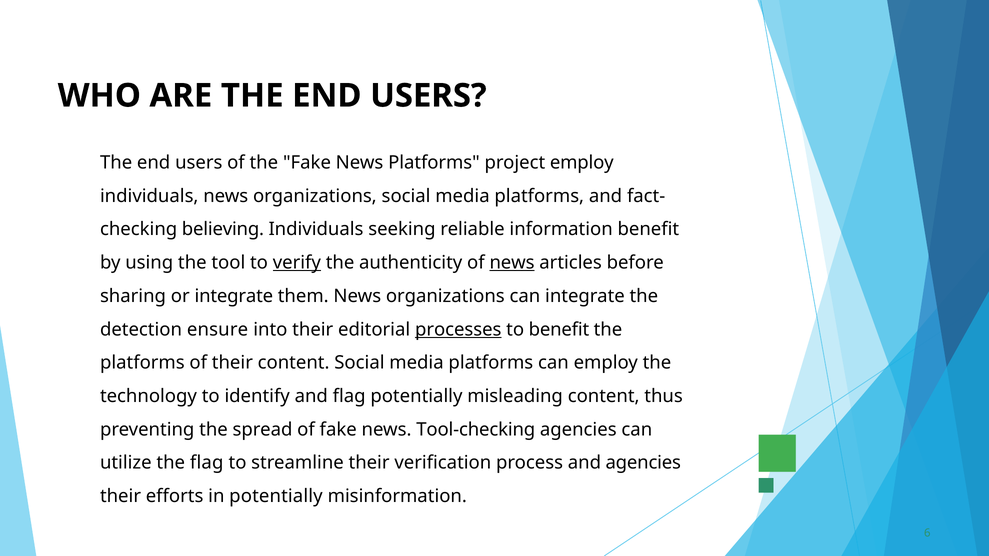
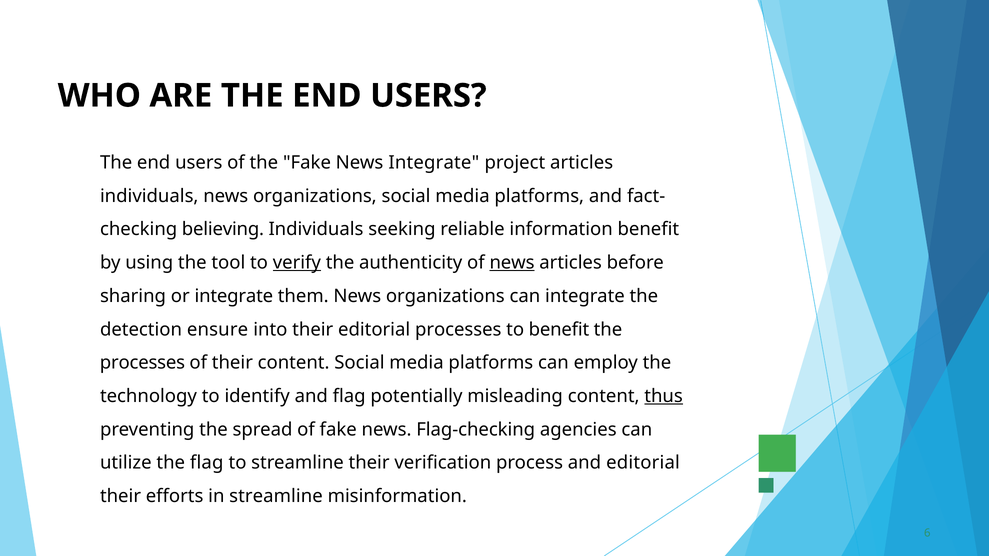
News Platforms: Platforms -> Integrate (434, 163)
project employ: employ -> articles (582, 163)
processes underline: present -> none (458, 330)
platforms: platforms -> processes (142, 363)
thus underline: none -> present (664, 396)
Tool-checking: Tool-checking -> Flag-checking (476, 430)
and agencies: agencies -> editorial (643, 463)
in potentially: potentially -> streamline (276, 497)
